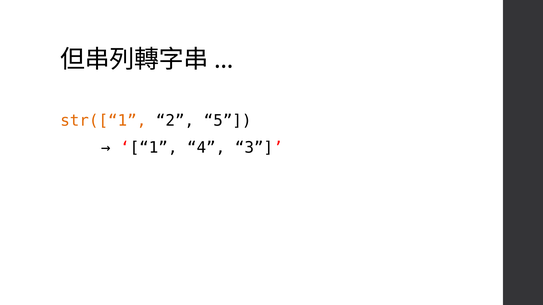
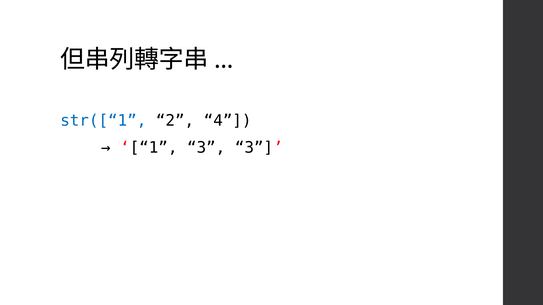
str([“1 colour: orange -> blue (103, 121)
5: 5 -> 4 (228, 121)
1 4: 4 -> 3 (206, 148)
